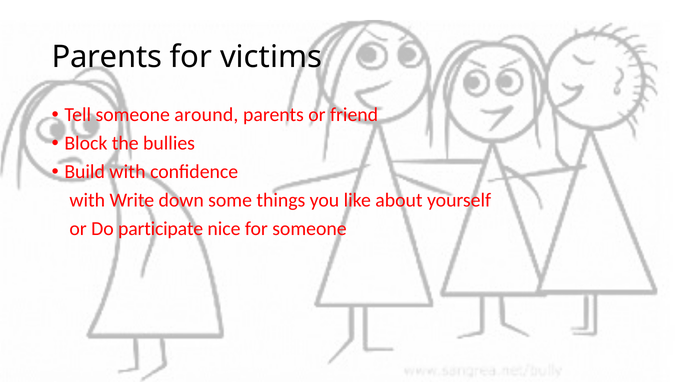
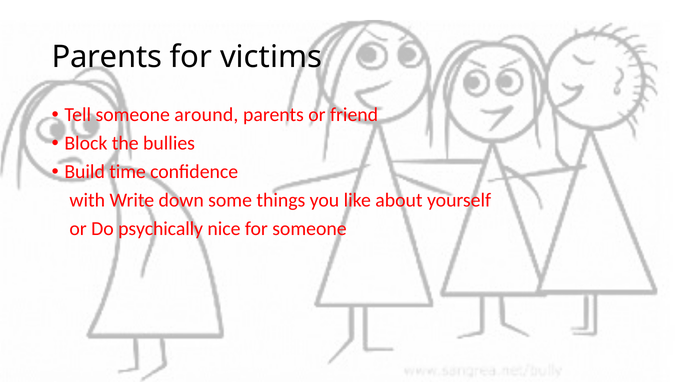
Build with: with -> time (128, 171)
participate: participate -> psychically (161, 228)
